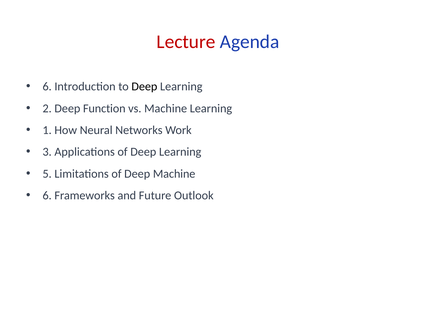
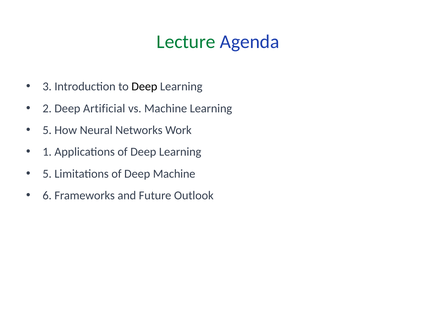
Lecture colour: red -> green (186, 42)
6: 6 -> 3 (47, 87)
Function: Function -> Artificial (104, 108)
1: 1 -> 5 (47, 130)
3: 3 -> 1 (47, 152)
